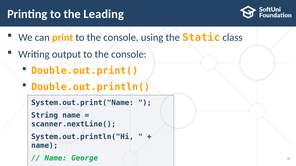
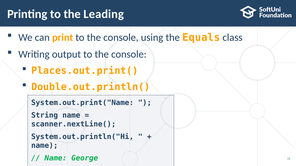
Static: Static -> Equals (201, 38)
Double.out.print(: Double.out.print( -> Places.out.print( (85, 71)
